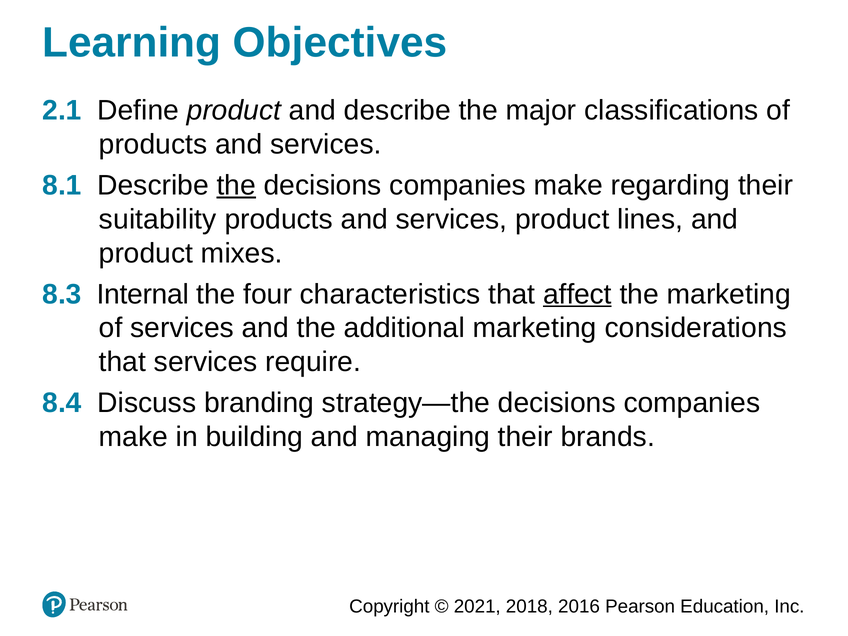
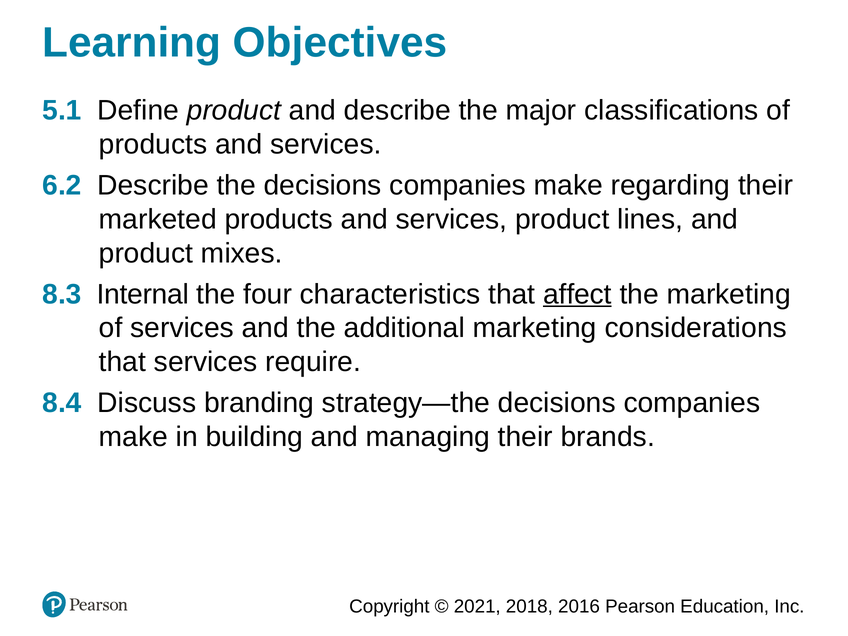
2.1: 2.1 -> 5.1 (62, 110)
8.1: 8.1 -> 6.2 (62, 185)
the underline: present -> none (236, 185)
suitability: suitability -> marketed (158, 219)
